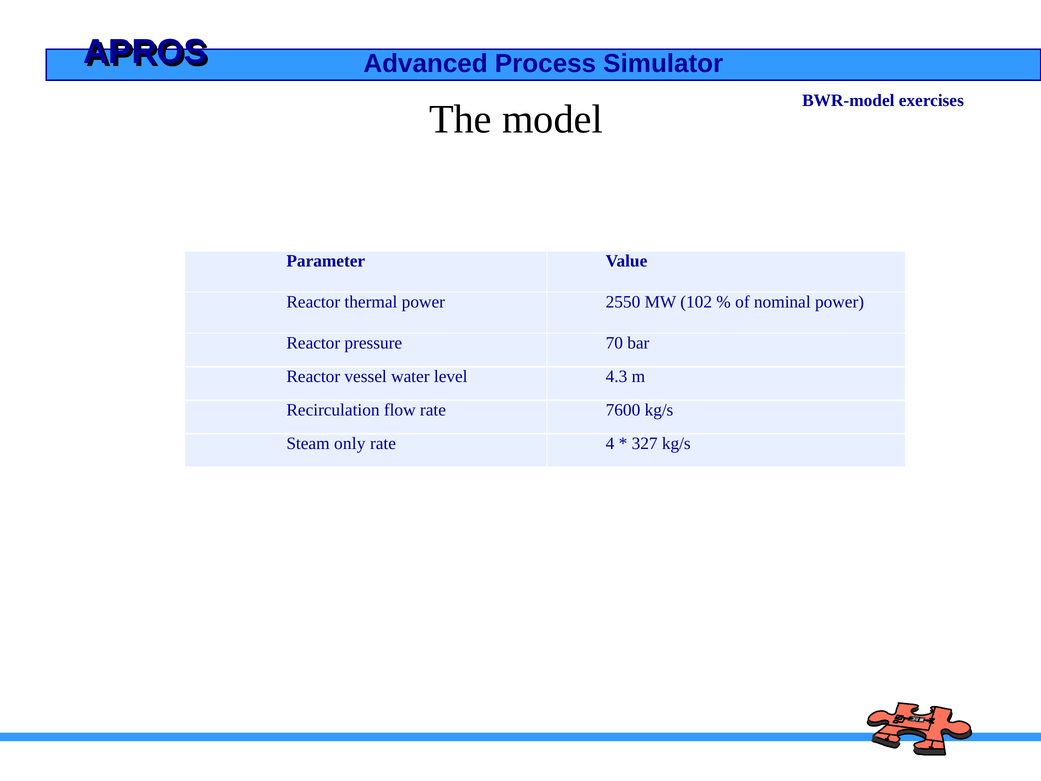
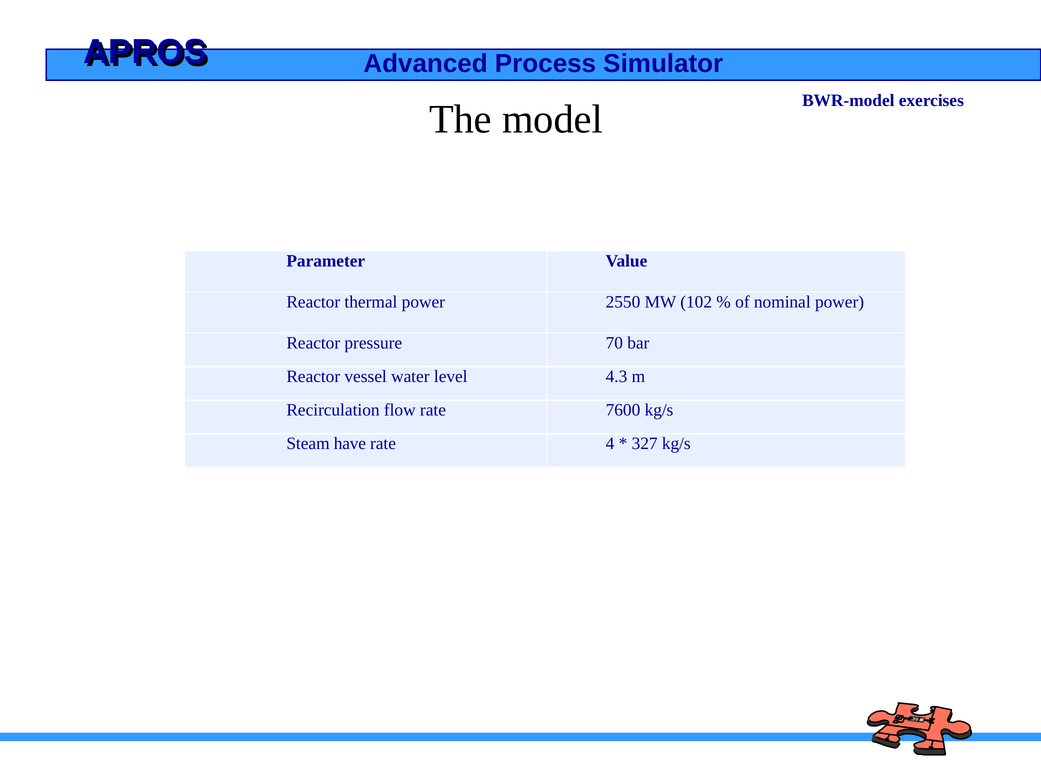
only: only -> have (350, 443)
